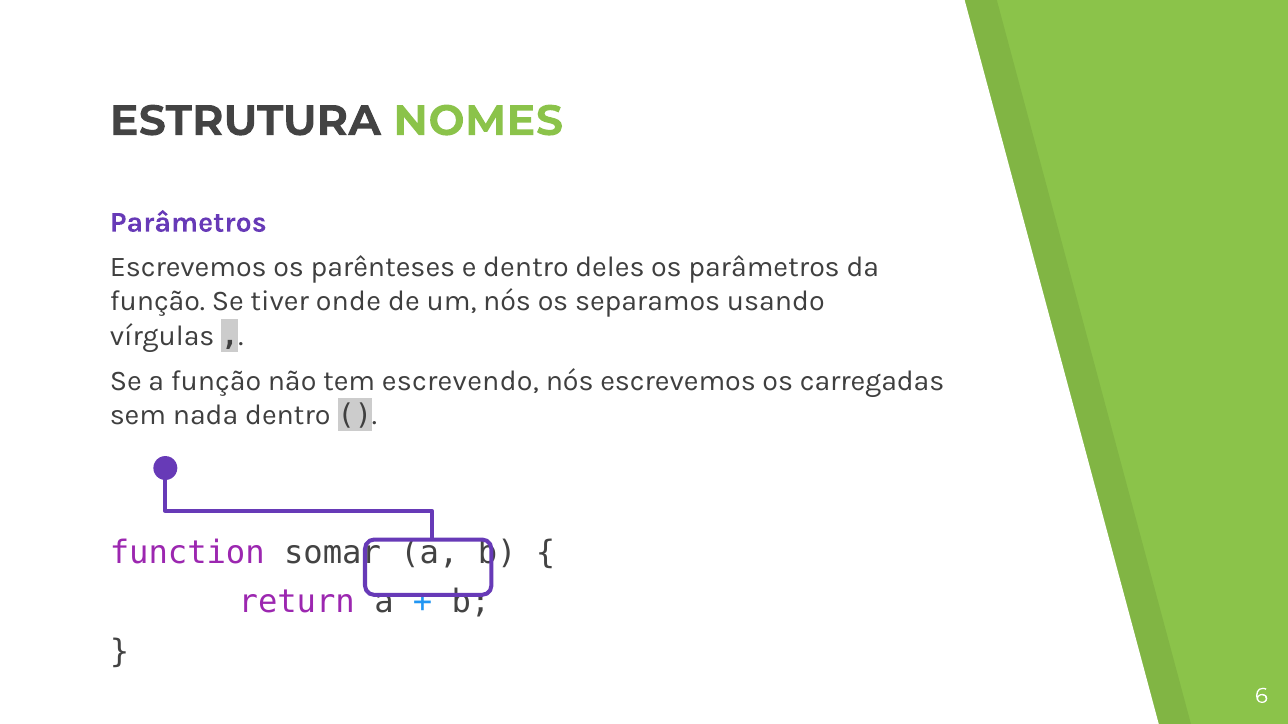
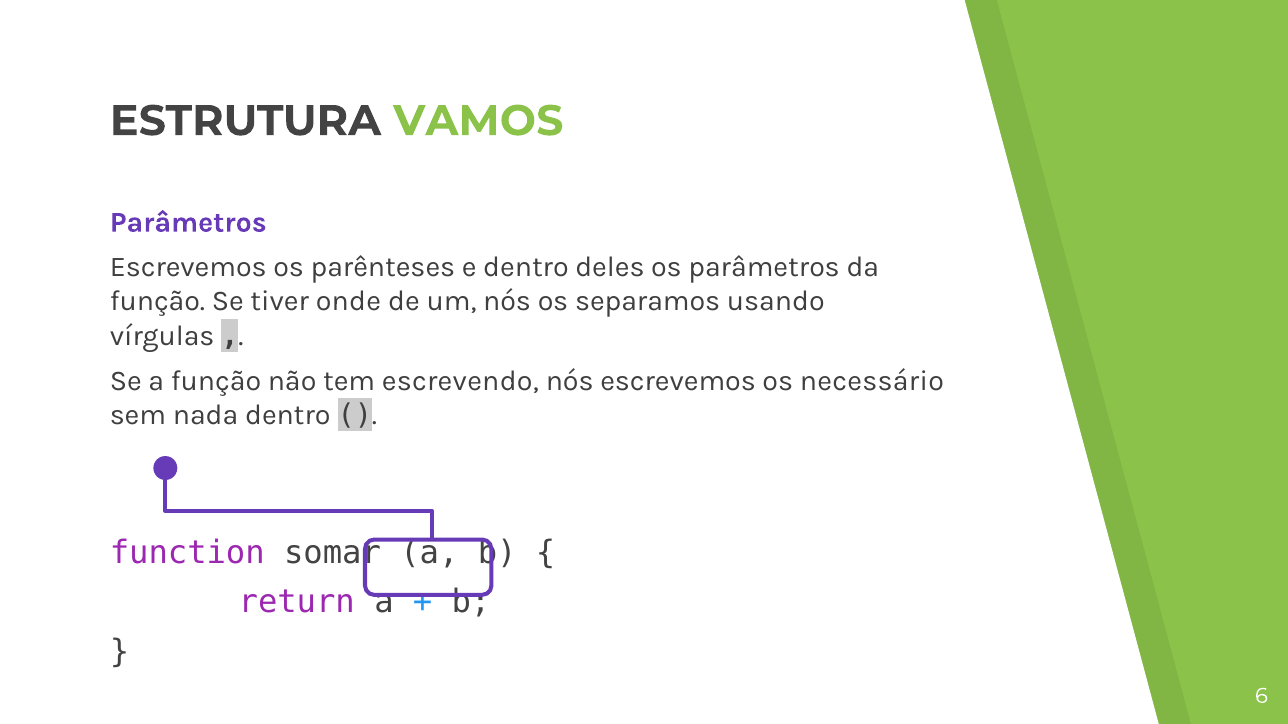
NOMES: NOMES -> VAMOS (478, 121)
carregadas: carregadas -> necessário (872, 381)
